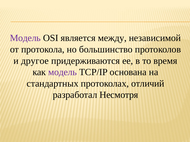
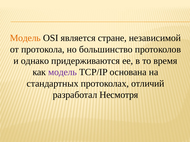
Модель colour: purple -> orange (25, 38)
между: между -> стране (112, 38)
другое: другое -> однако (35, 61)
